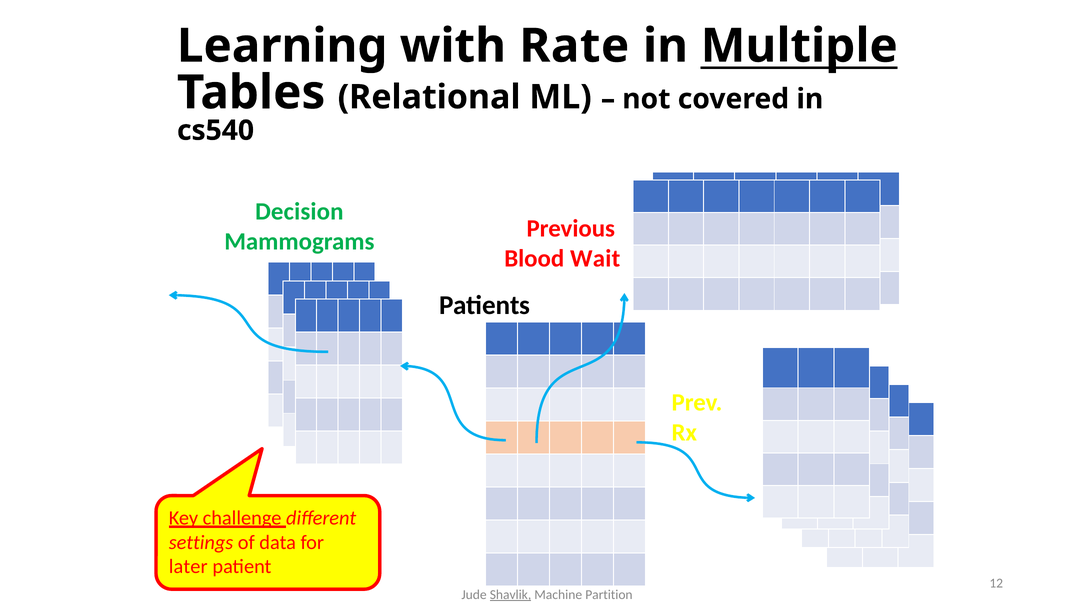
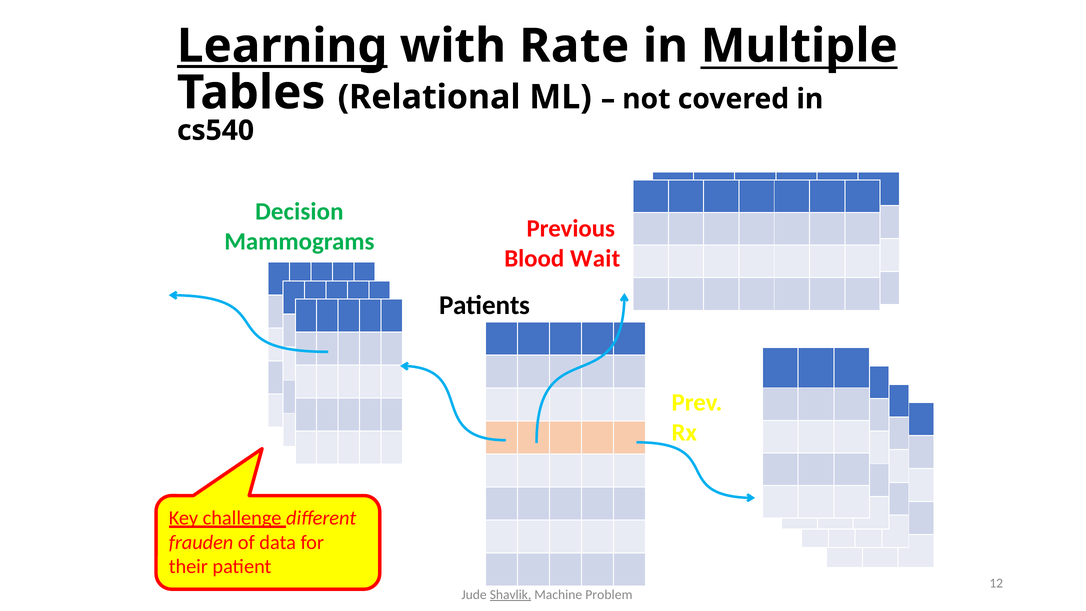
Learning underline: none -> present (282, 46)
settings: settings -> frauden (201, 542)
later: later -> their (188, 567)
Partition: Partition -> Problem (609, 595)
